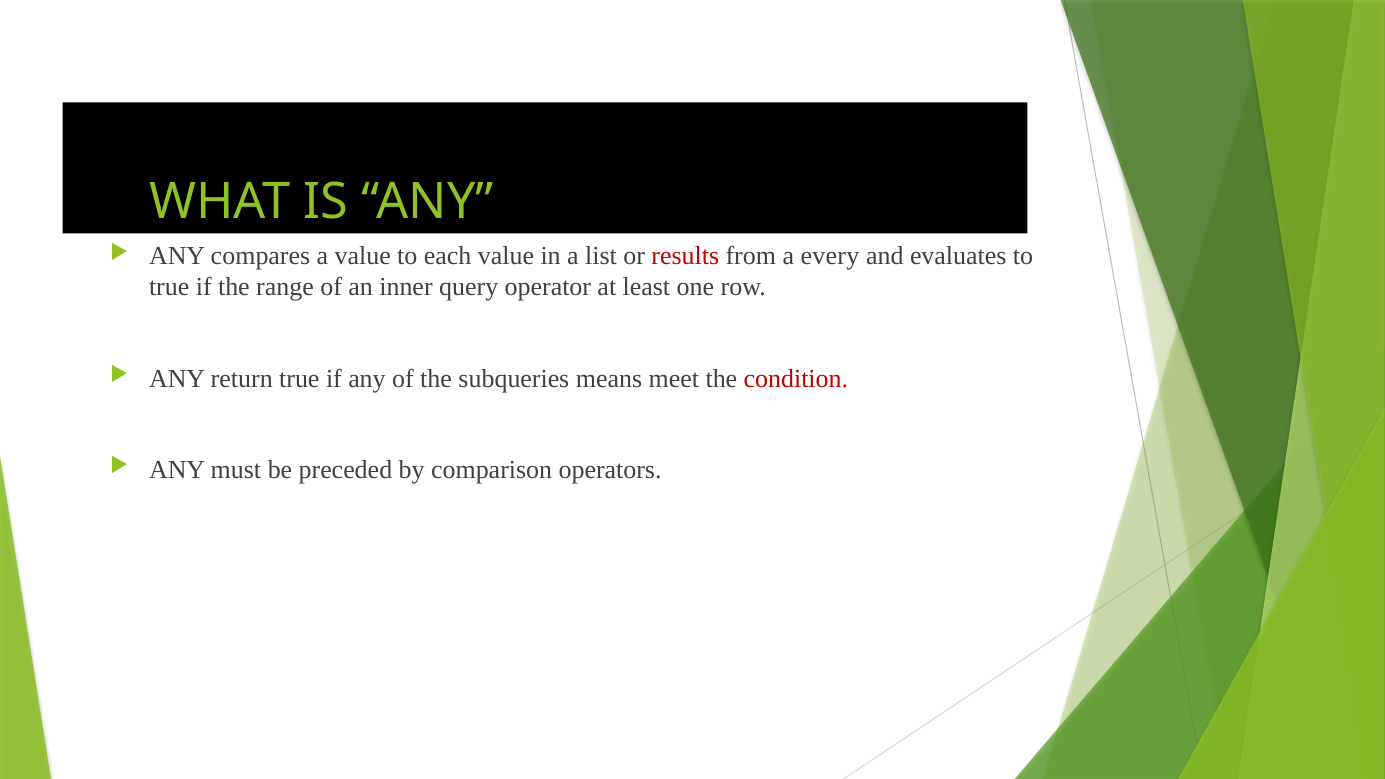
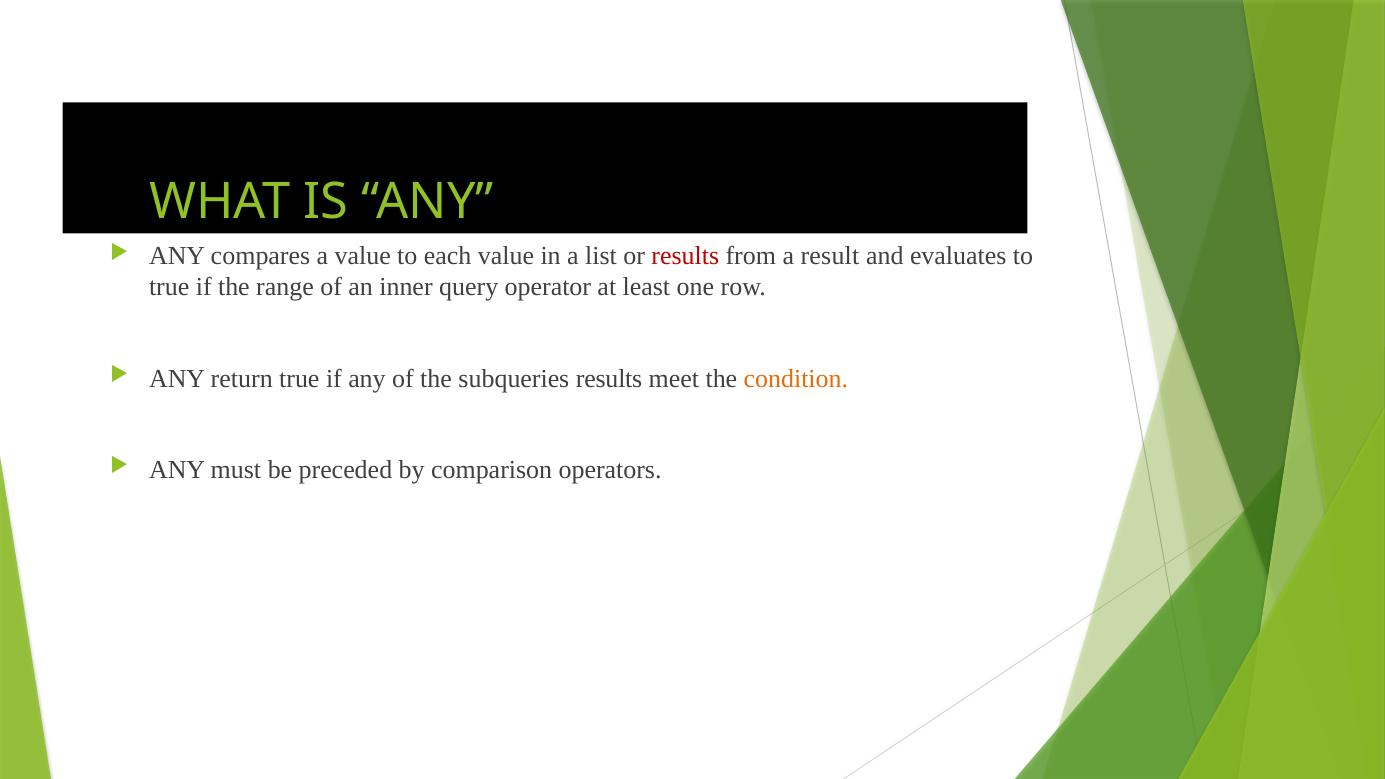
every: every -> result (830, 256)
subqueries means: means -> results (609, 378)
condition colour: red -> orange (796, 378)
